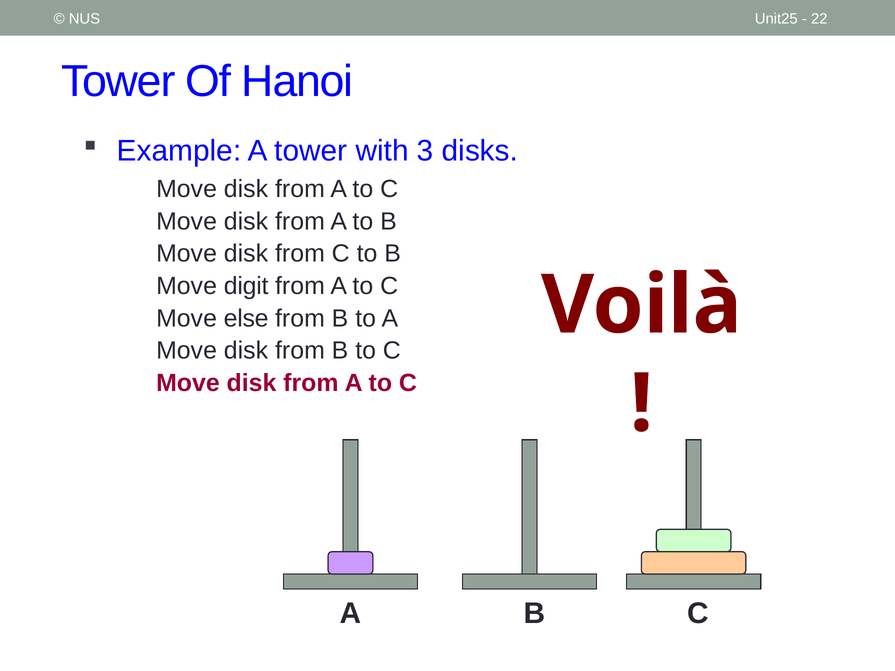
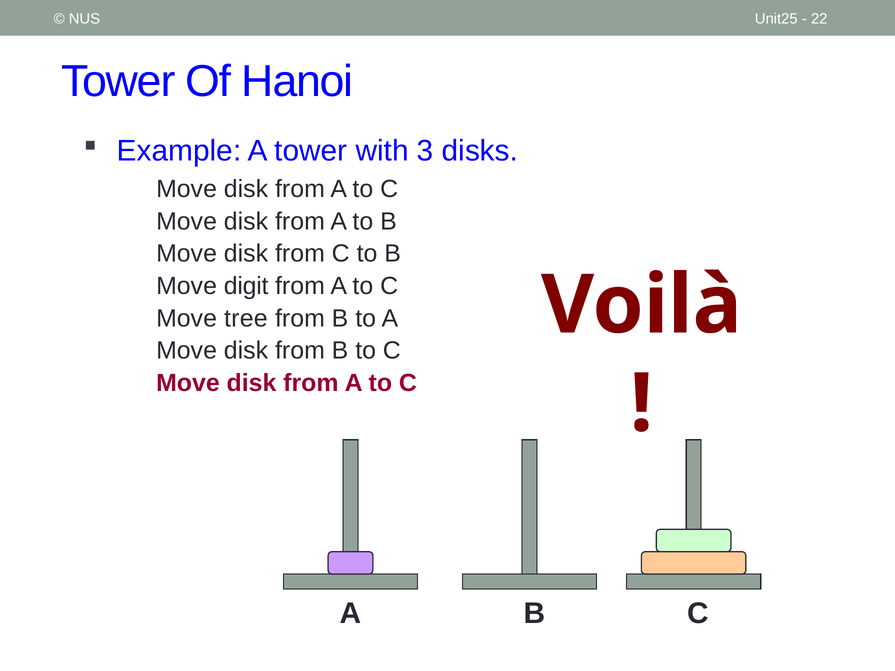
else: else -> tree (246, 319)
